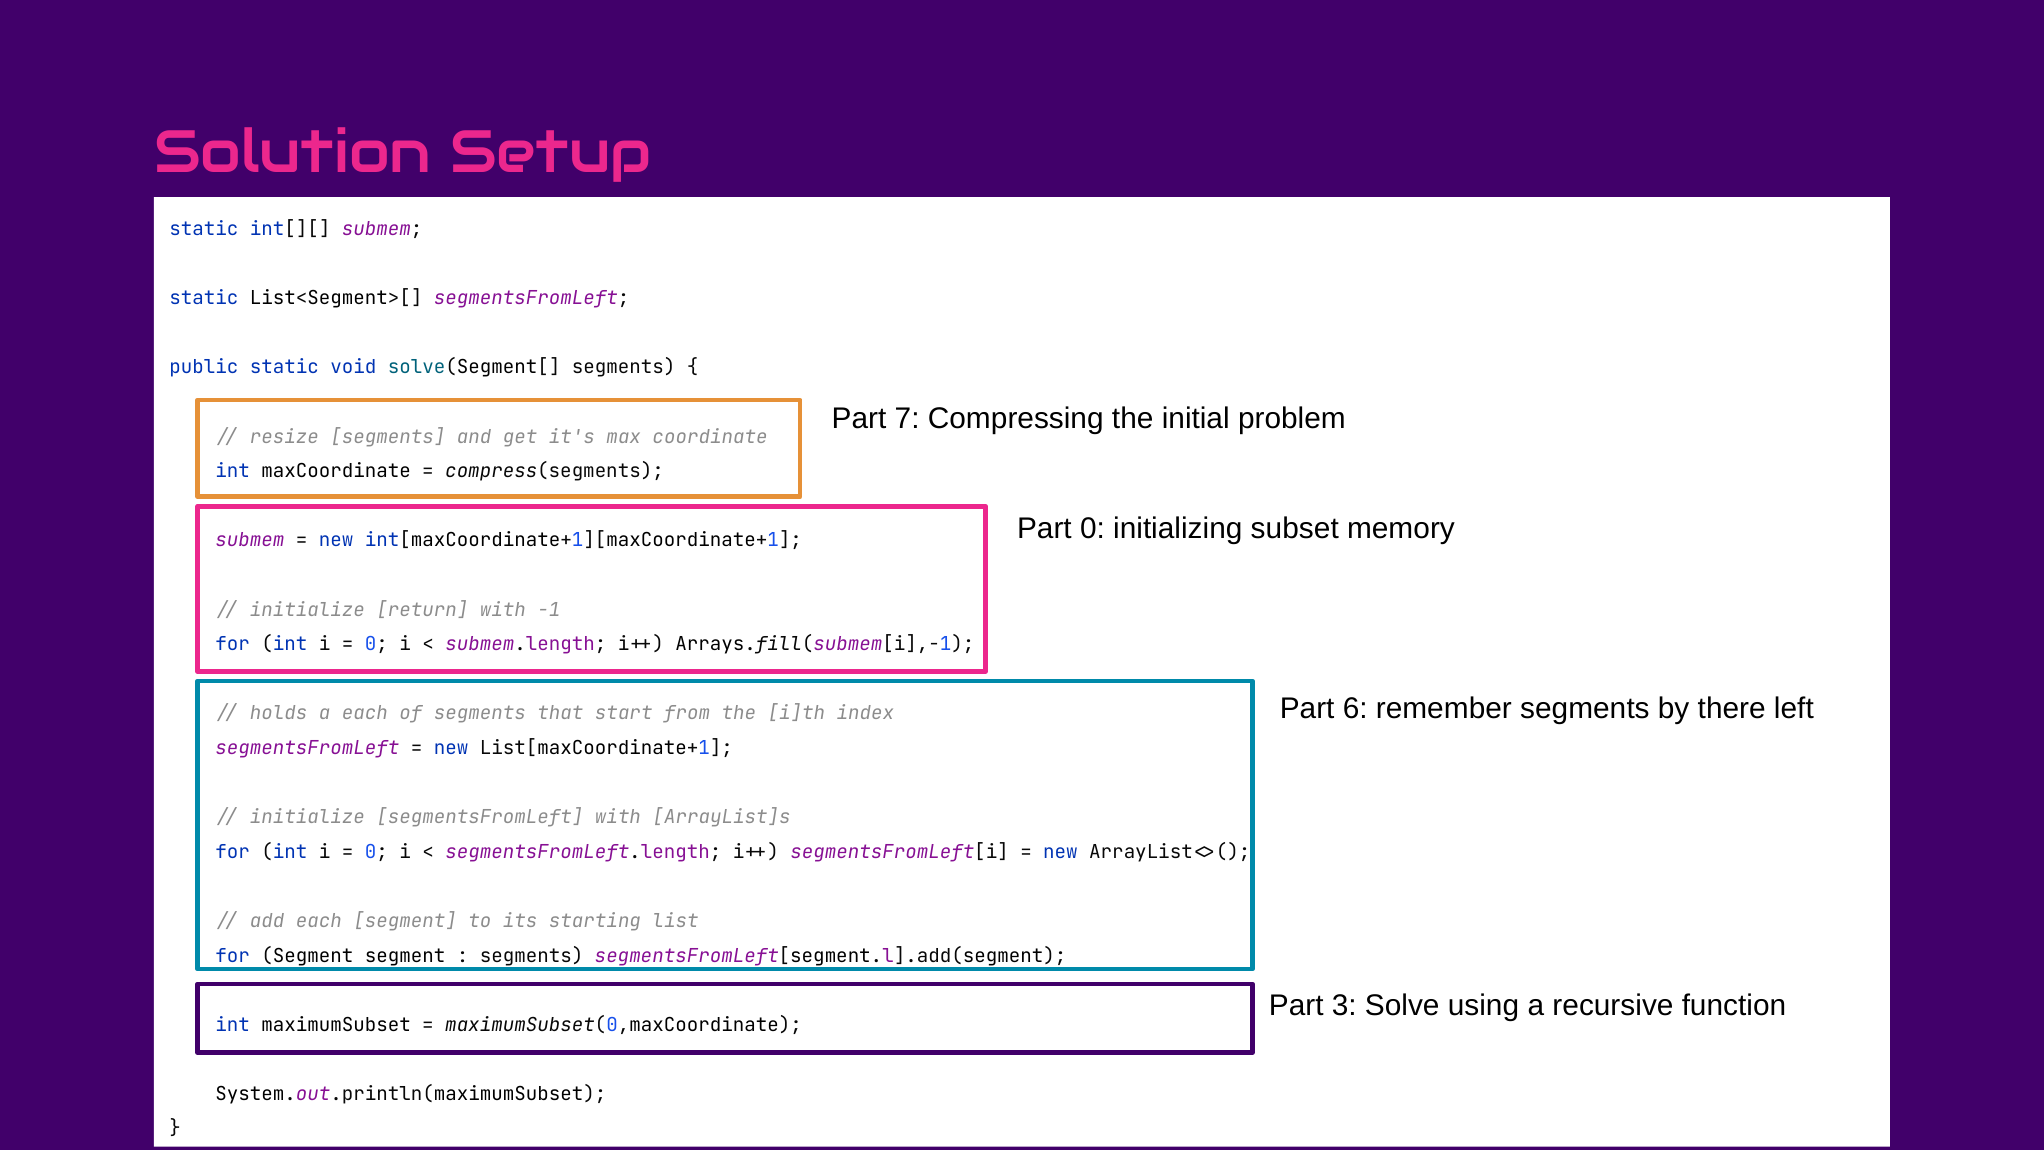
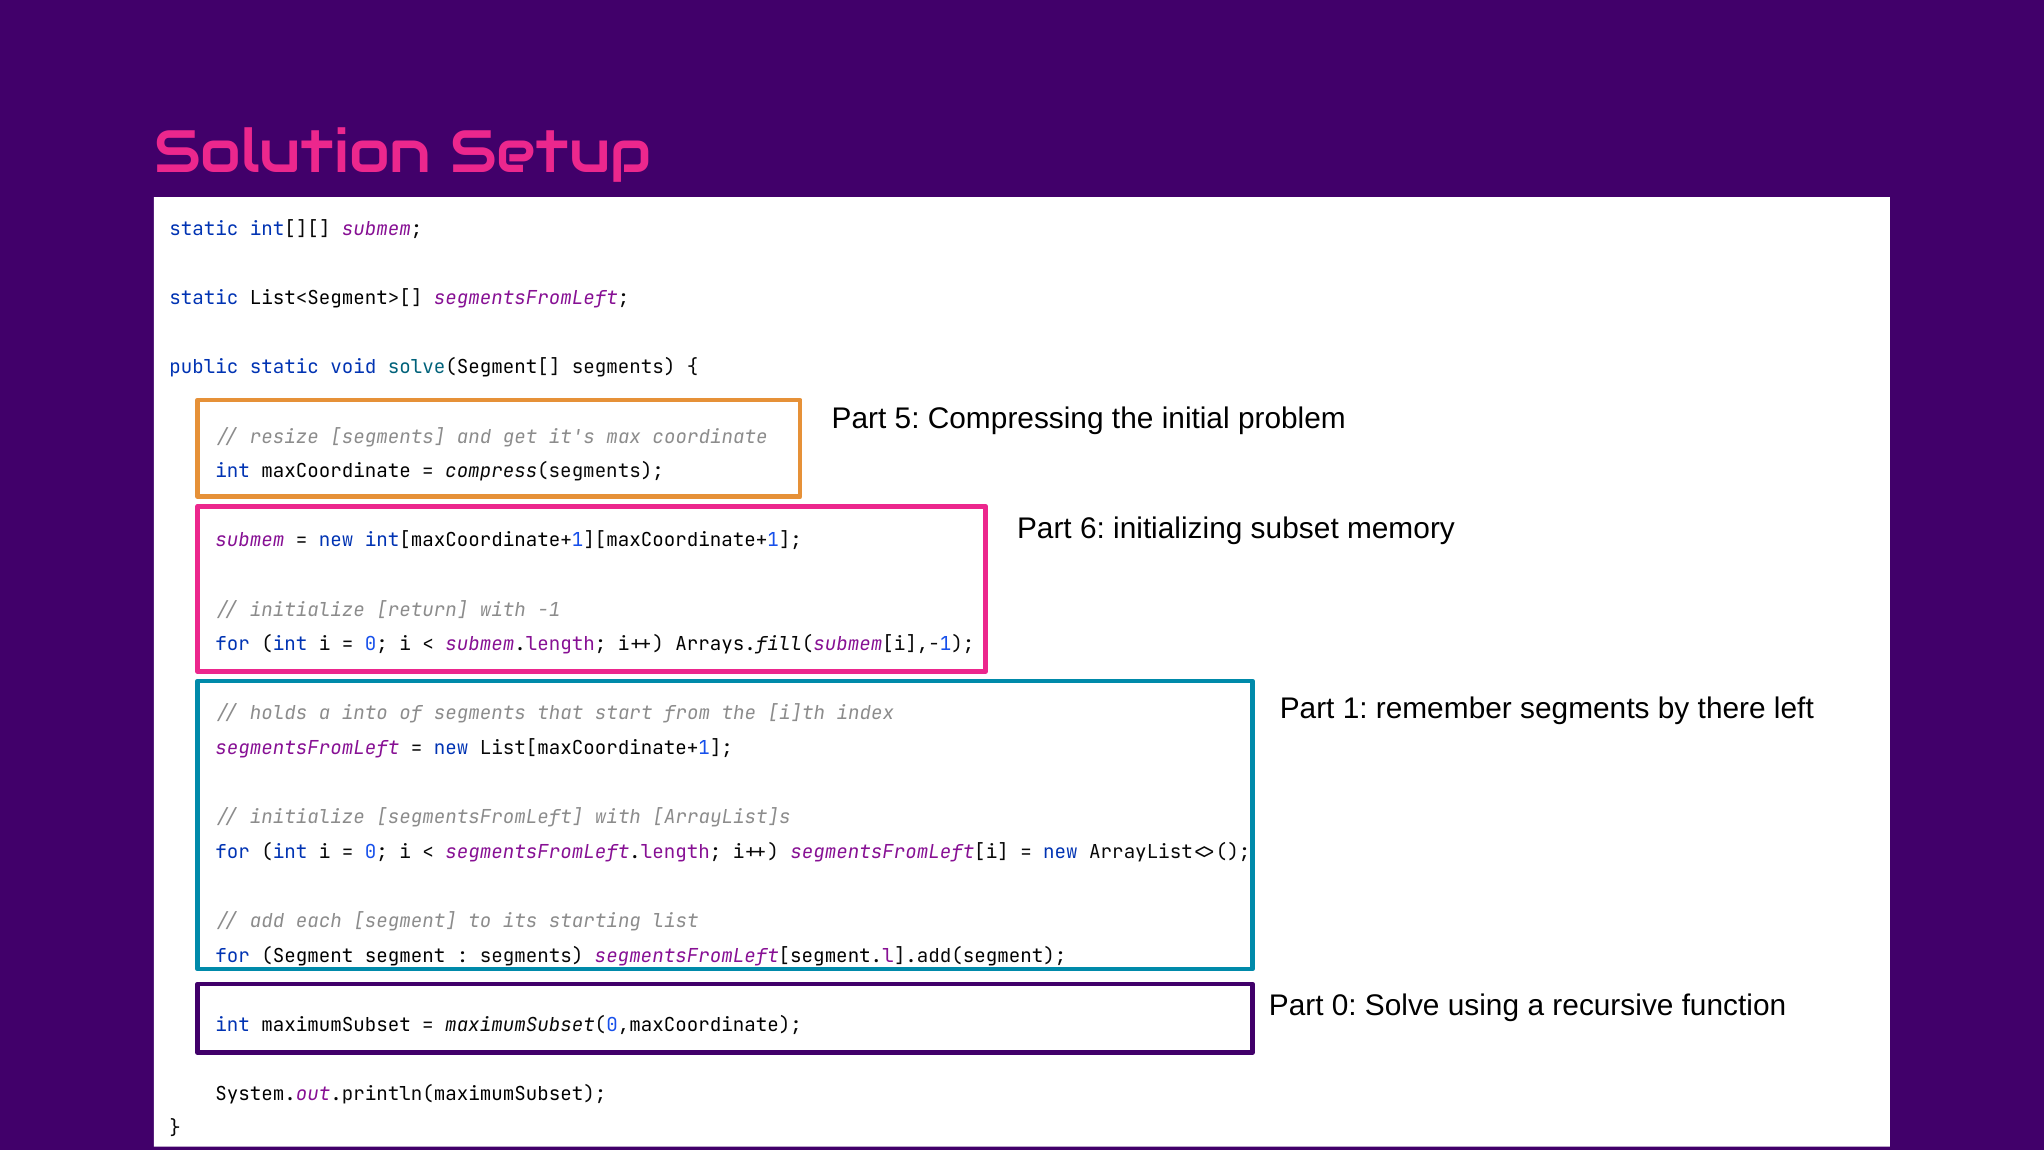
7: 7 -> 5 (907, 419)
Part 0: 0 -> 6 (1092, 529)
6: 6 -> 1 (1355, 708)
a each: each -> into (365, 713)
Part 3: 3 -> 0 (1344, 1006)
